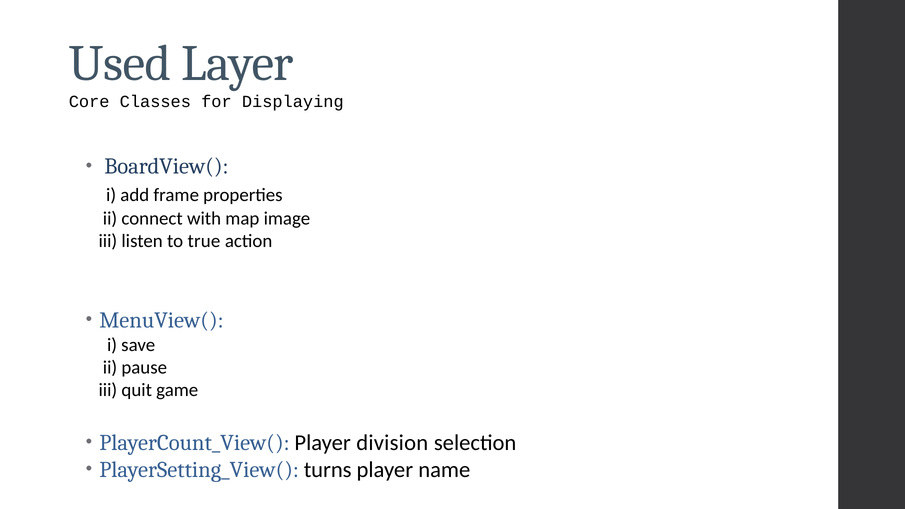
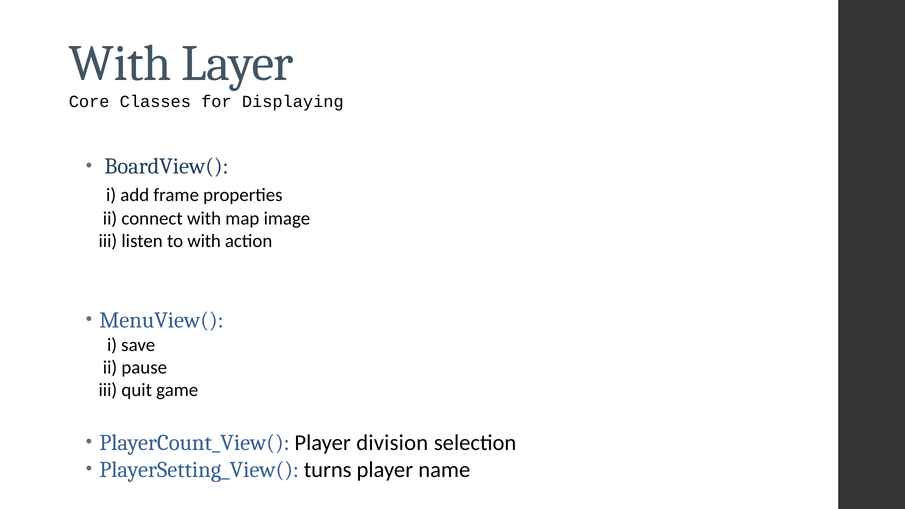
Used: Used -> With (120, 63)
to true: true -> with (204, 241)
